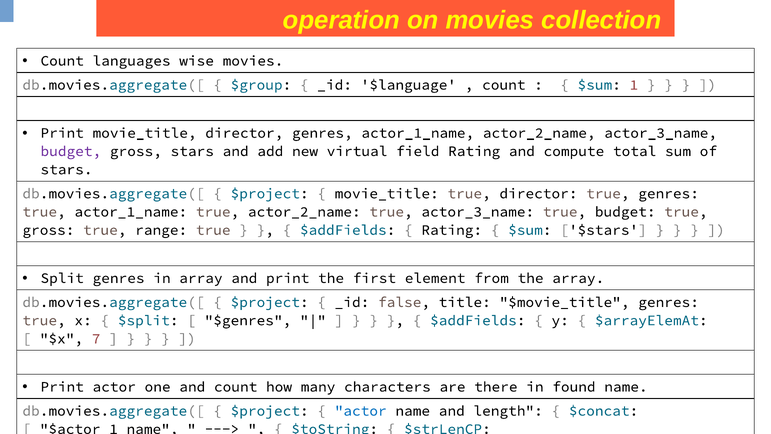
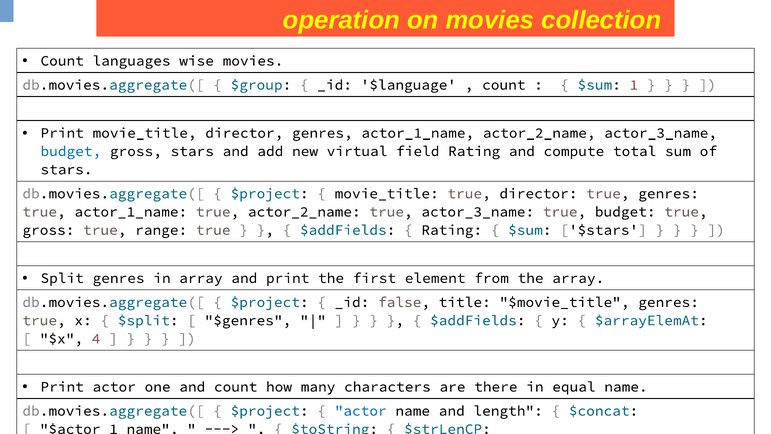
budget colour: purple -> blue (71, 151)
7: 7 -> 4 (96, 338)
found: found -> equal (574, 387)
